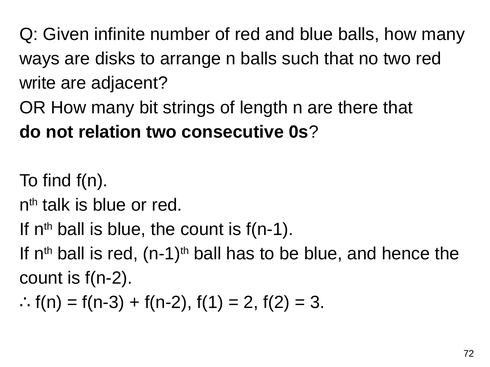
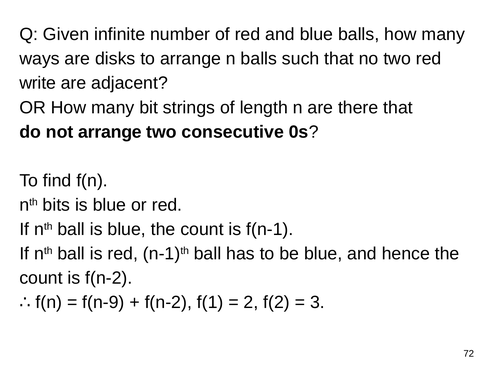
not relation: relation -> arrange (110, 132)
talk: talk -> bits (56, 205)
f(n-3: f(n-3 -> f(n-9 (103, 303)
